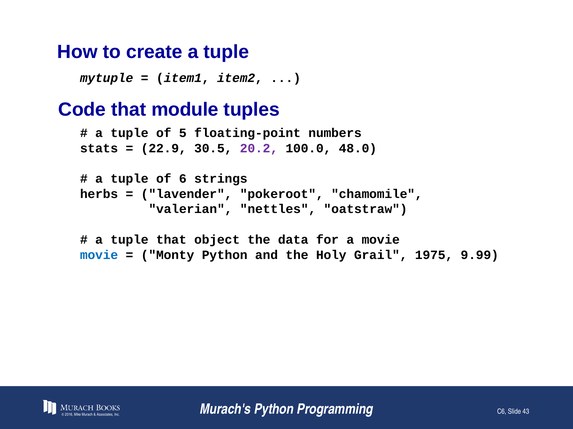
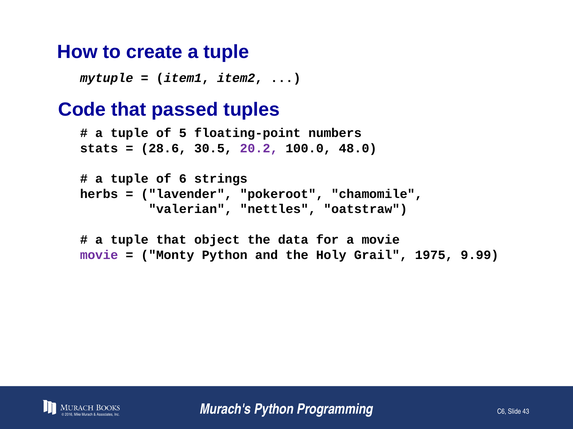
module: module -> passed (185, 110)
22.9: 22.9 -> 28.6 (164, 148)
movie colour: blue -> purple (99, 255)
